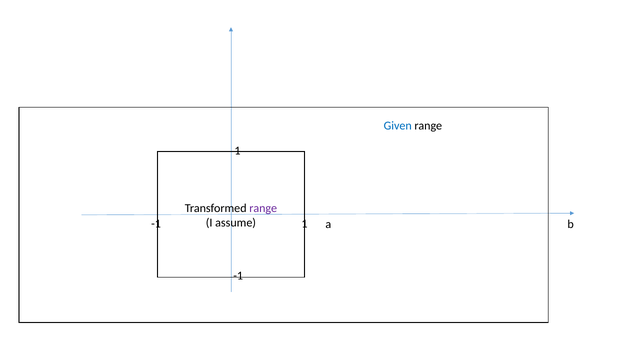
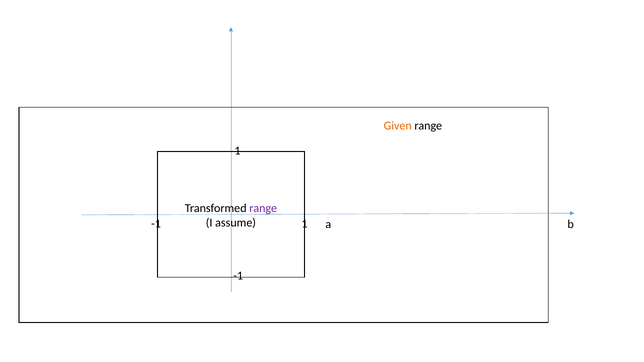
Given colour: blue -> orange (398, 126)
